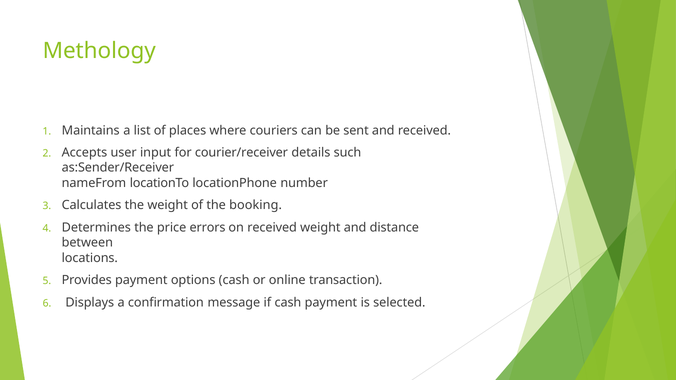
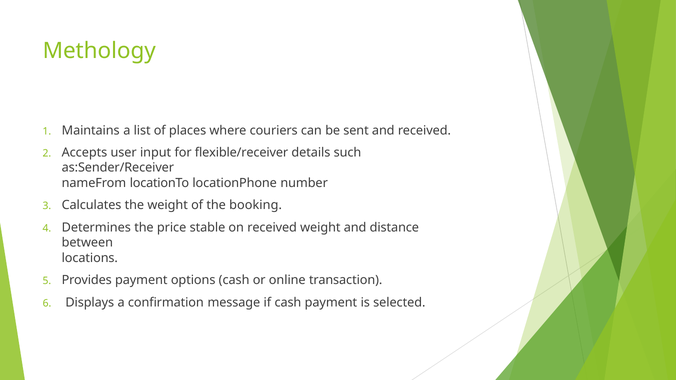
courier/receiver: courier/receiver -> flexible/receiver (241, 153)
errors: errors -> stable (207, 228)
